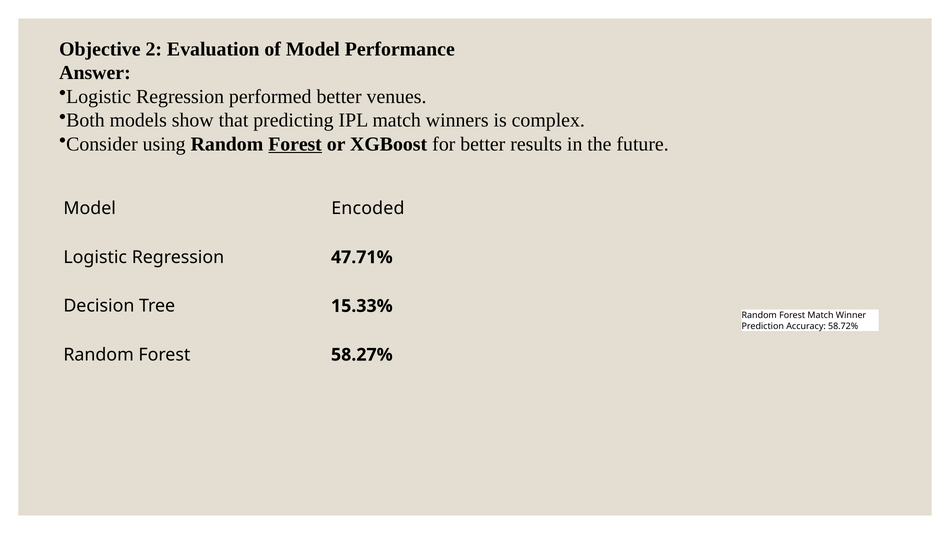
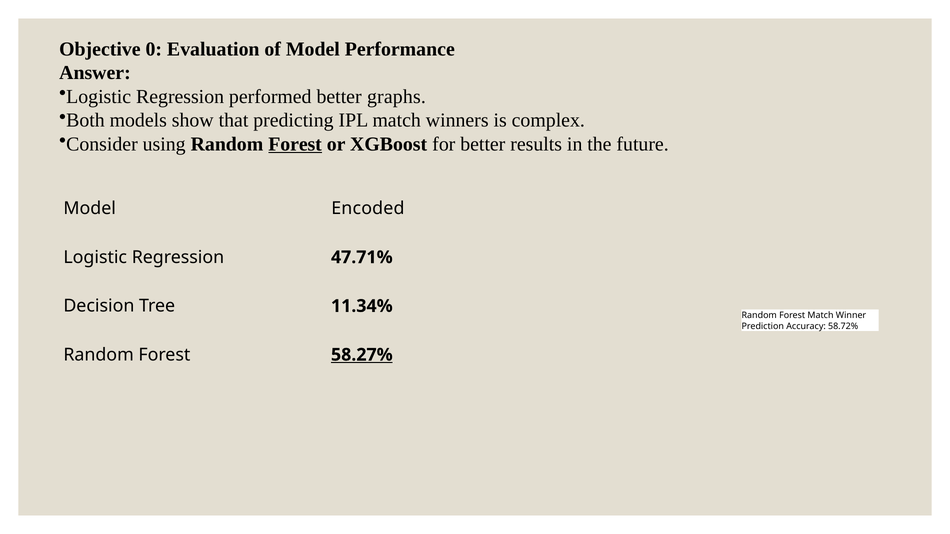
2: 2 -> 0 (154, 49)
venues: venues -> graphs (396, 97)
15.33%: 15.33% -> 11.34% (362, 306)
58.27% underline: none -> present (362, 355)
